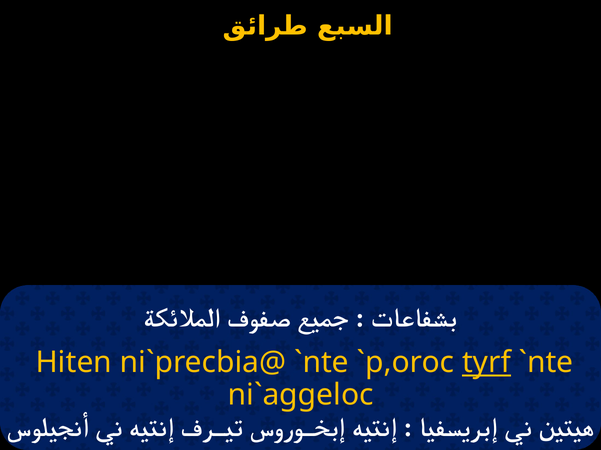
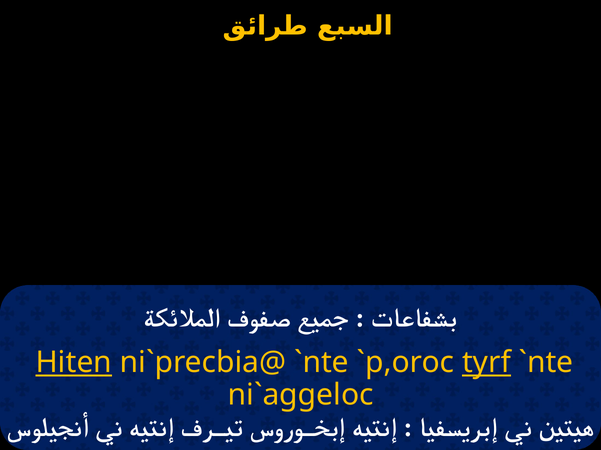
Hiten underline: none -> present (74, 363)
